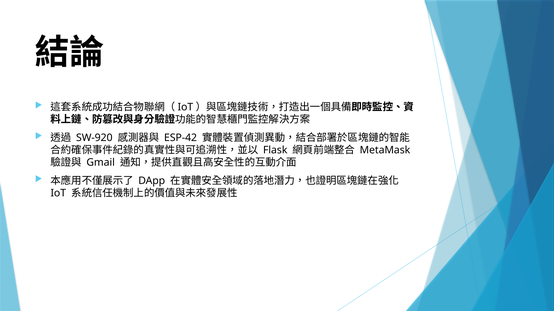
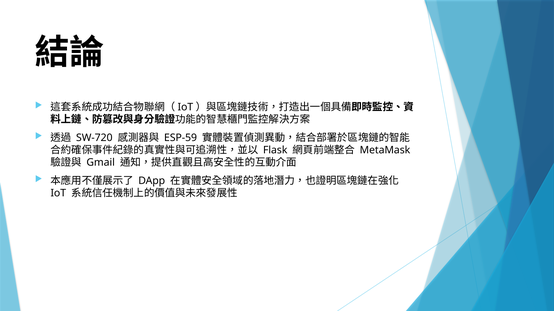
SW-920: SW-920 -> SW-720 (94, 138)
ESP-42: ESP-42 -> ESP-59 (181, 138)
